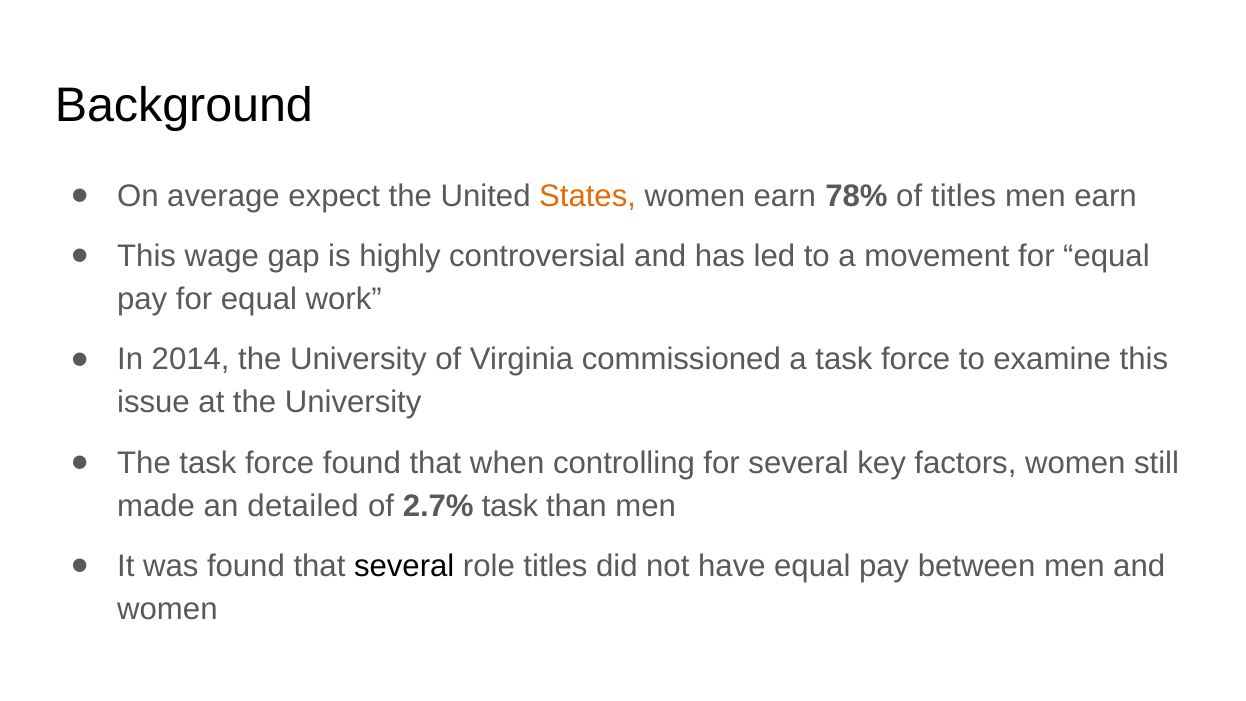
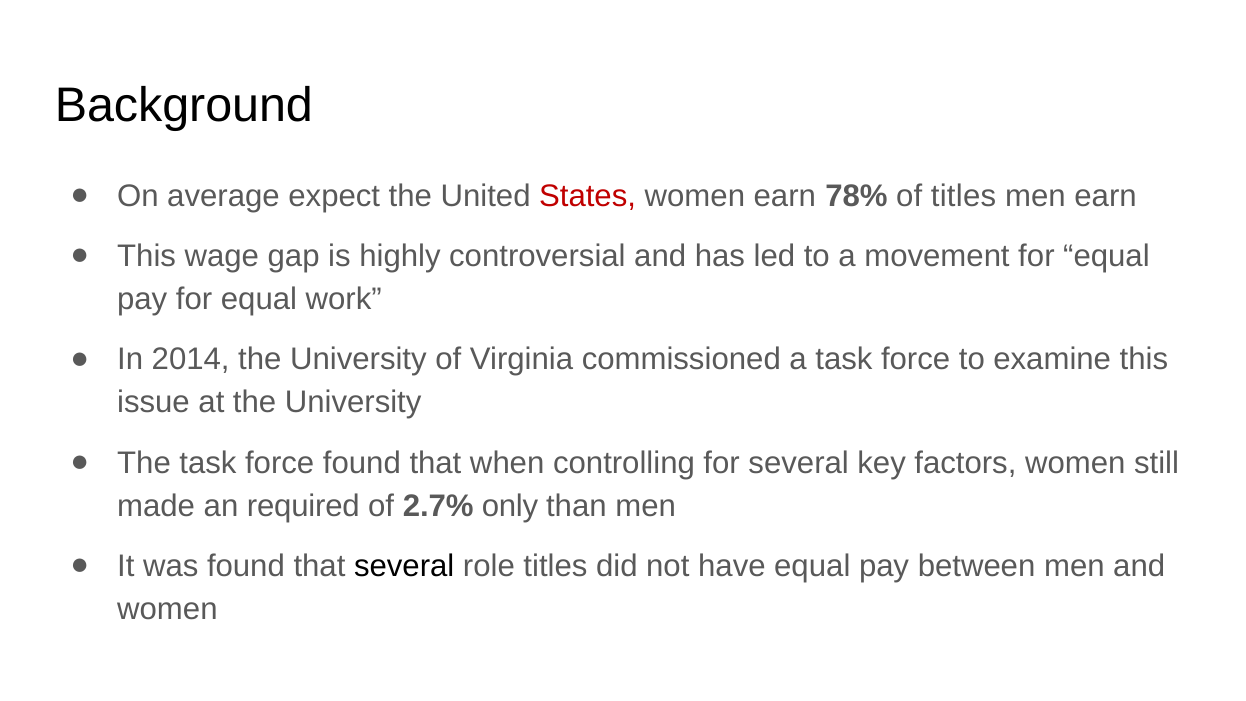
States colour: orange -> red (588, 196)
detailed: detailed -> required (303, 506)
2.7% task: task -> only (510, 506)
